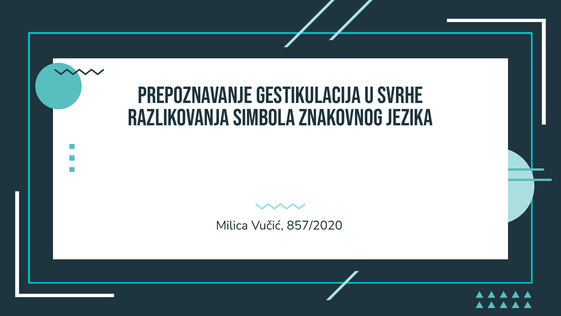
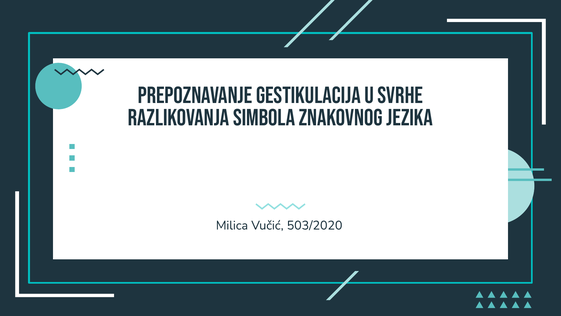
857/2020: 857/2020 -> 503/2020 (315, 225)
